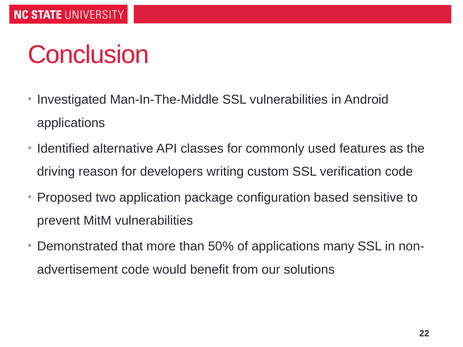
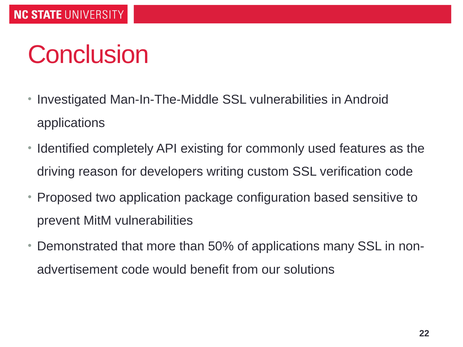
alternative: alternative -> completely (123, 149)
classes: classes -> existing (202, 149)
